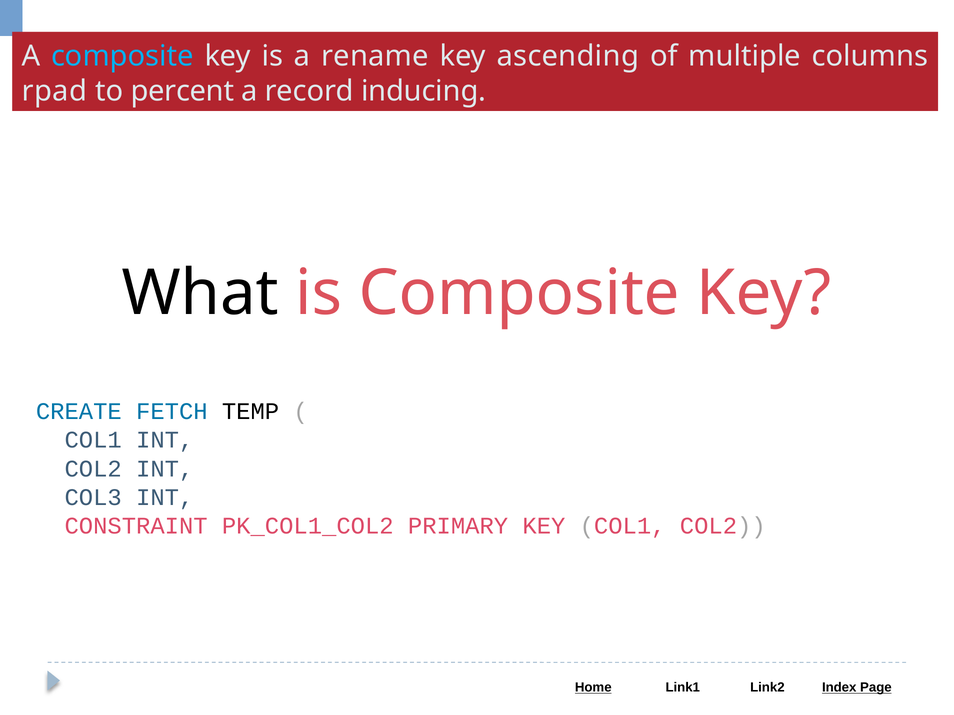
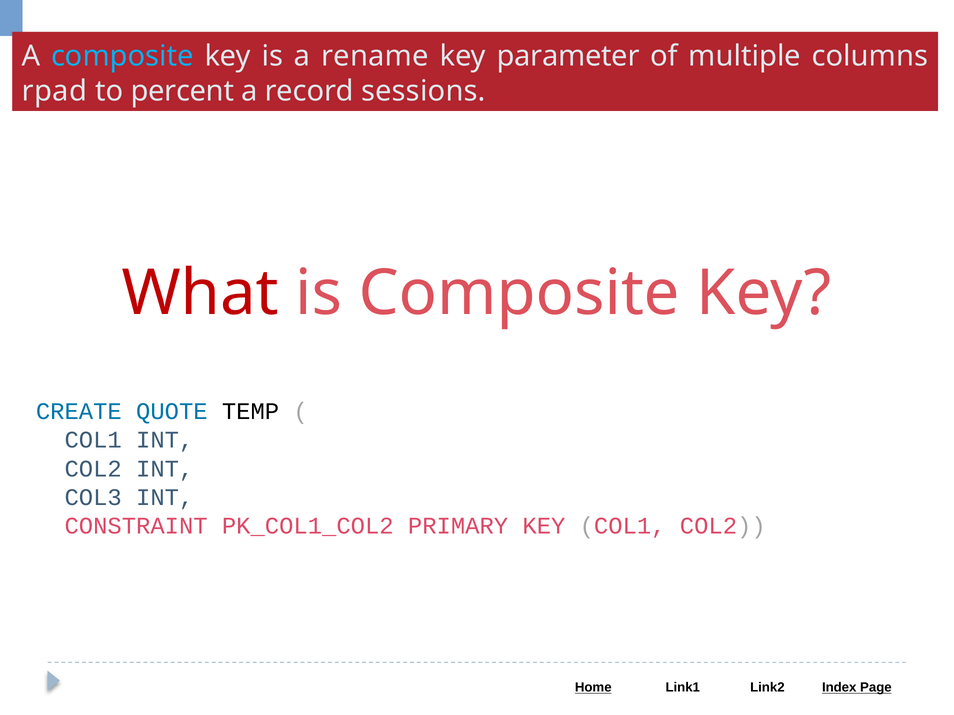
ascending: ascending -> parameter (568, 56)
inducing: inducing -> sessions (423, 91)
What colour: black -> red (200, 294)
FETCH: FETCH -> QUOTE (172, 412)
